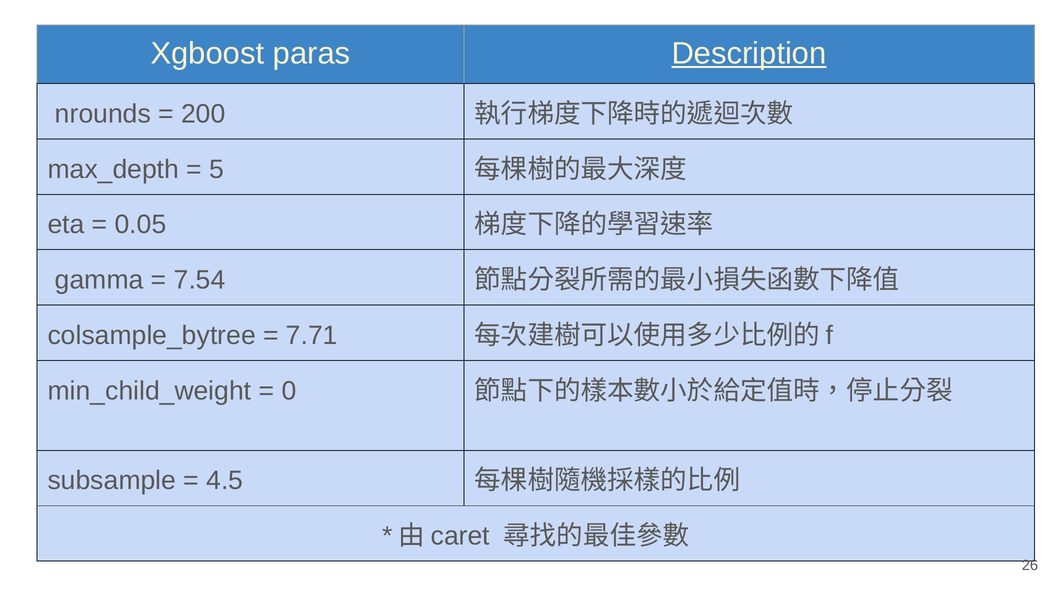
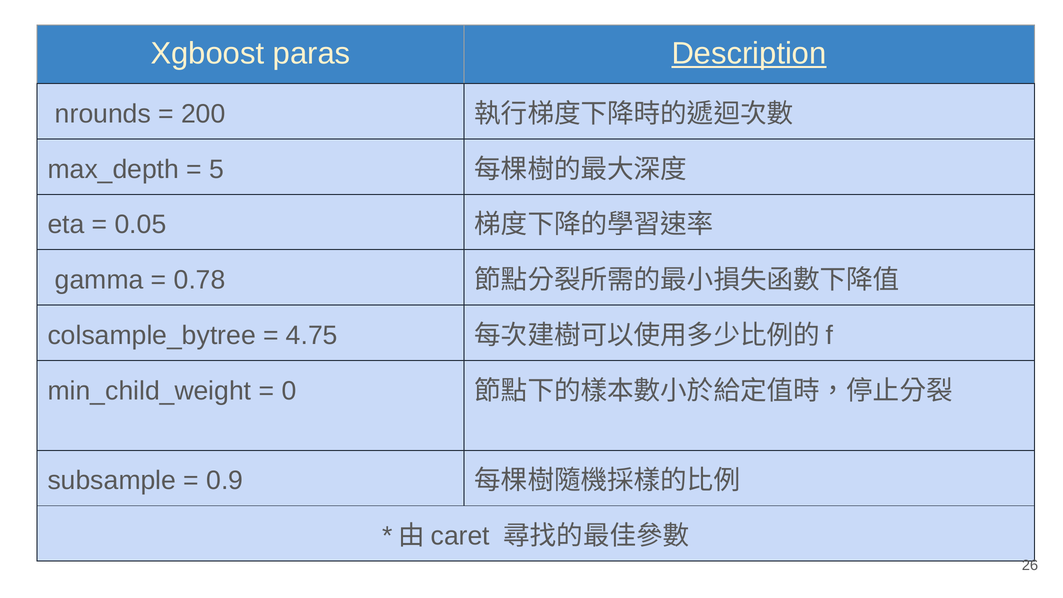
7.54: 7.54 -> 0.78 (200, 280)
7.71: 7.71 -> 4.75 (312, 335)
4.5: 4.5 -> 0.9 (225, 481)
